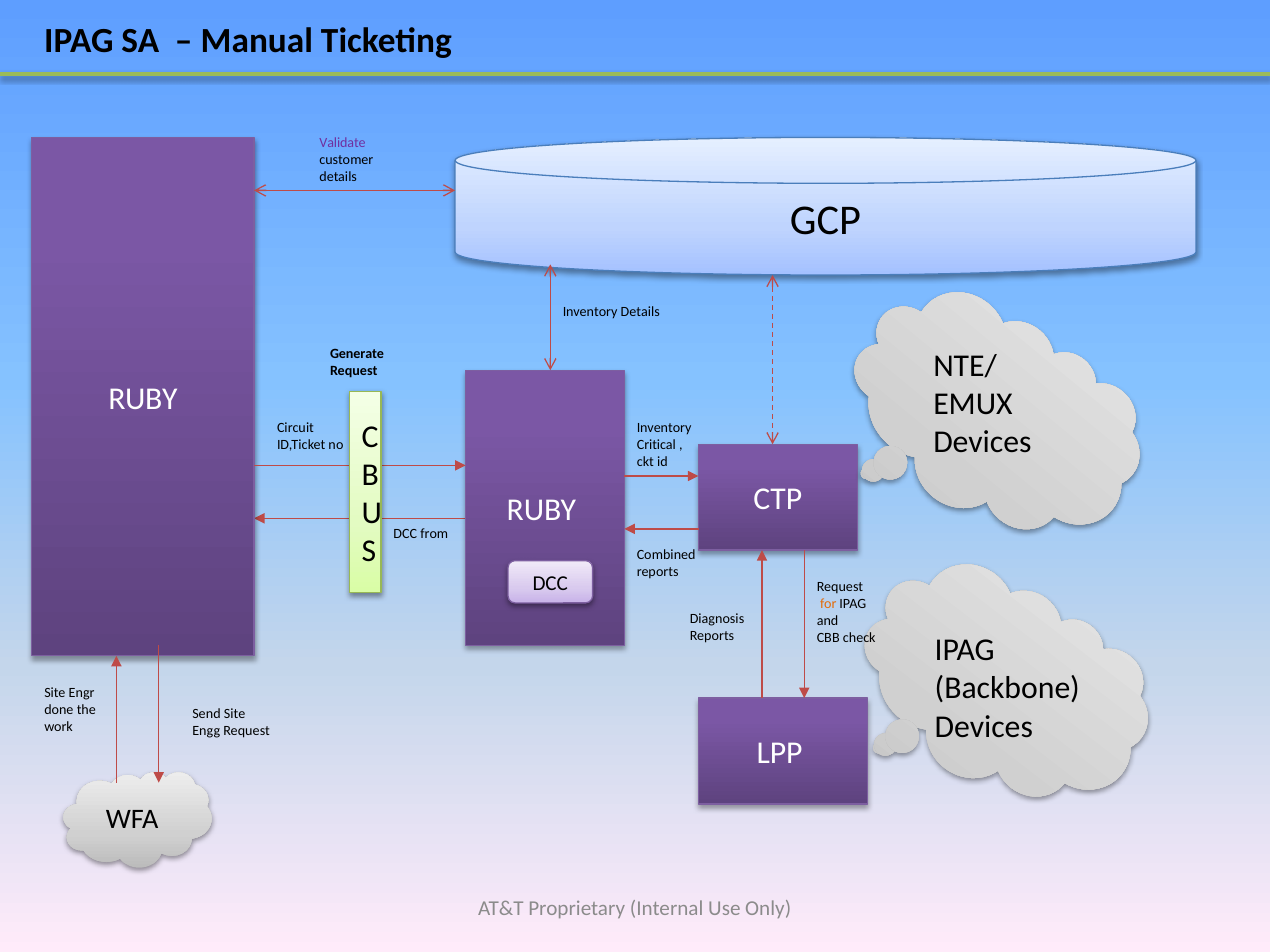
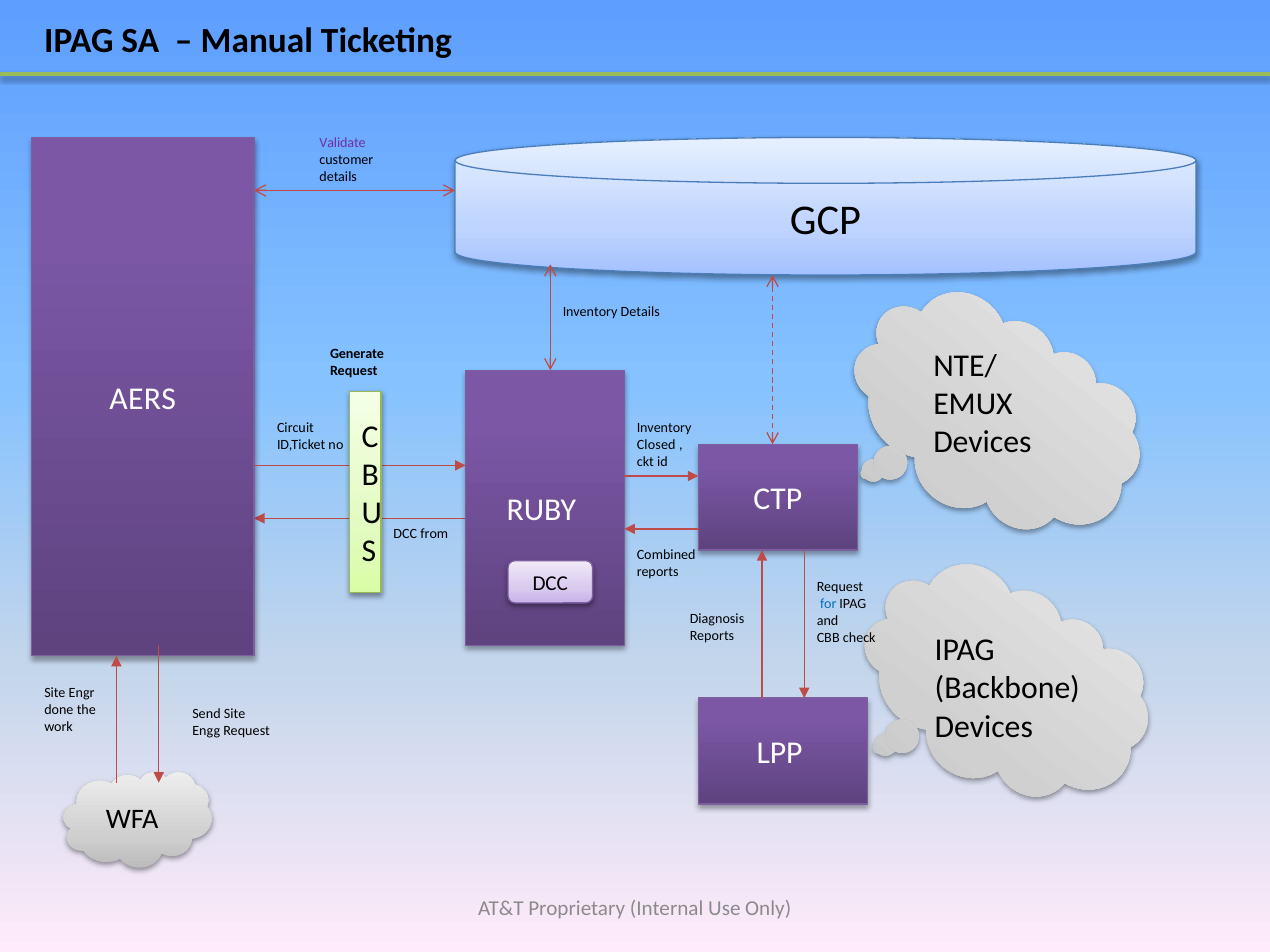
RUBY: RUBY -> AERS (143, 399)
Critical: Critical -> Closed (656, 445)
for colour: orange -> blue (828, 604)
